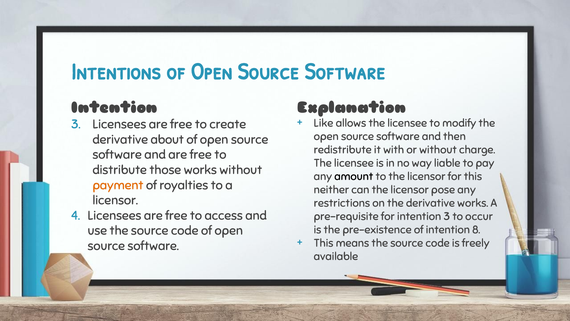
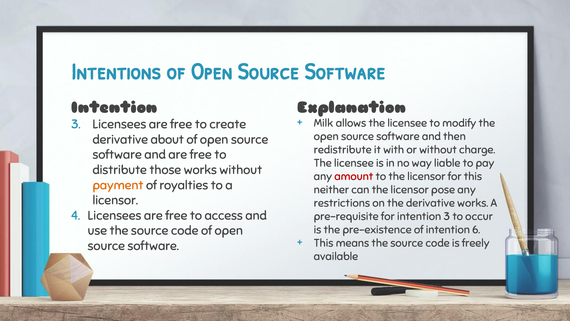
Like: Like -> Milk (324, 123)
amount colour: black -> red (354, 176)
8: 8 -> 6 (476, 230)
